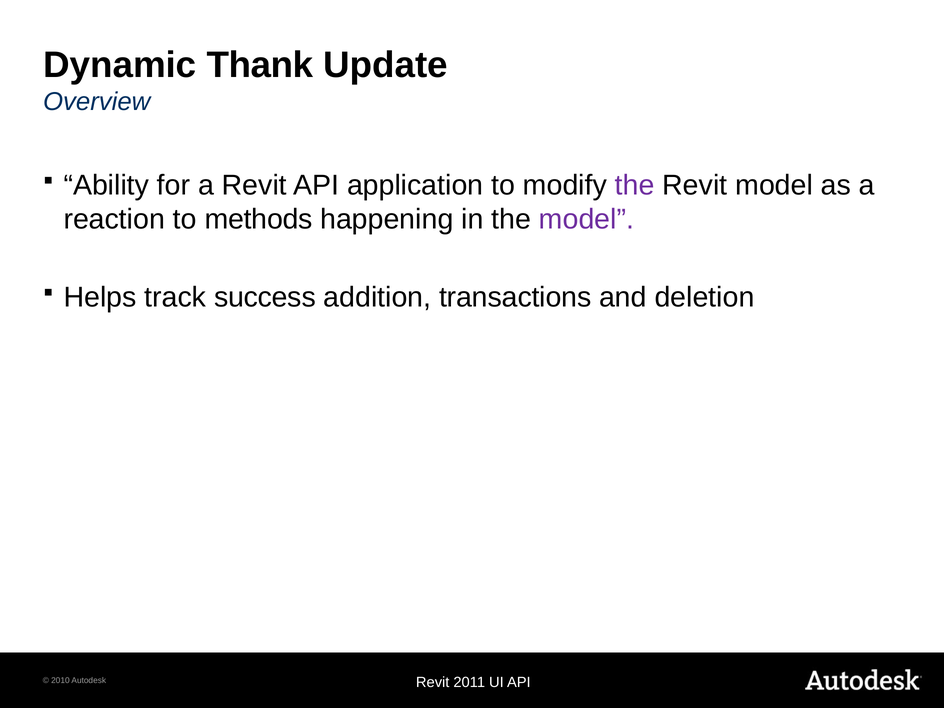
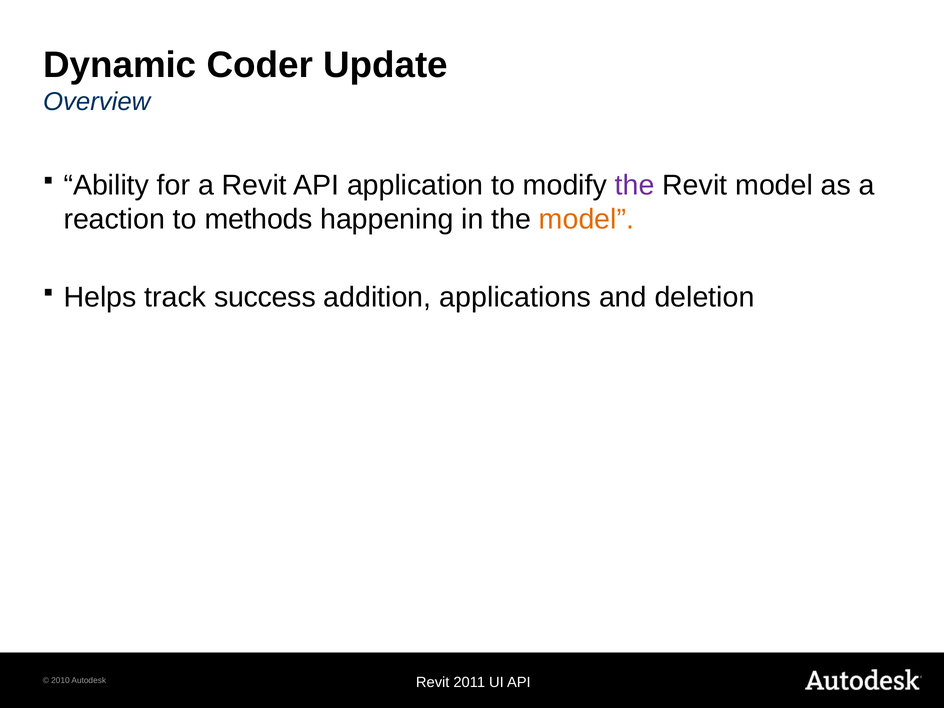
Thank: Thank -> Coder (260, 65)
model colour: purple -> orange (587, 219)
transactions: transactions -> applications (515, 297)
